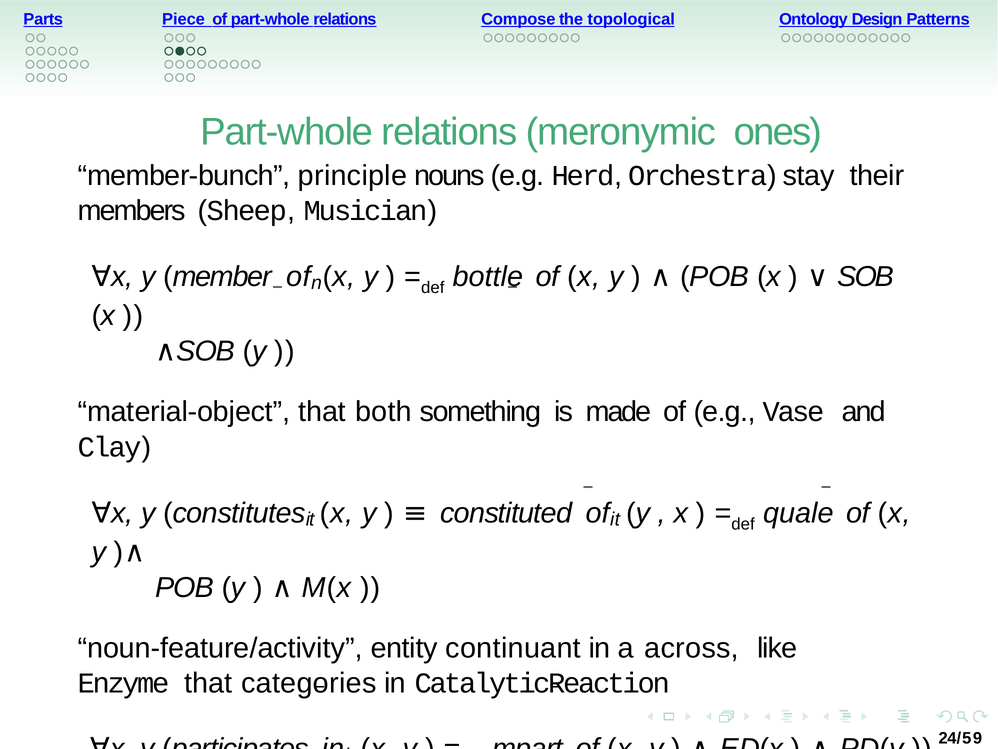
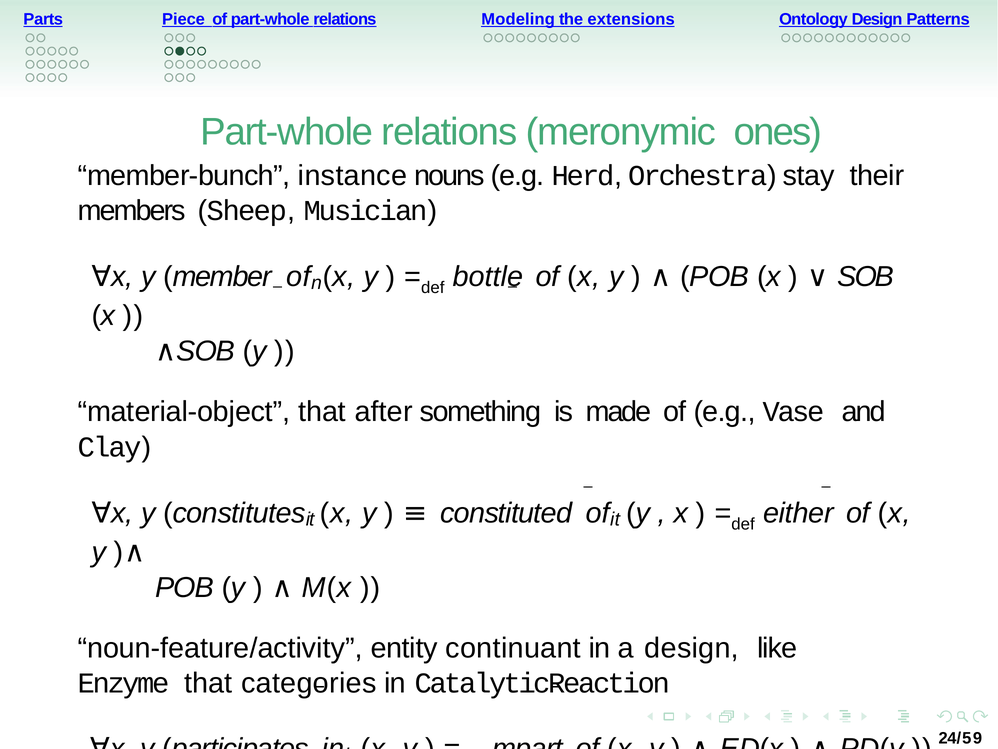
Compose: Compose -> Modeling (518, 19)
topological: topological -> extensions (631, 19)
principle: principle -> instance (353, 176)
both: both -> after (384, 412)
quale: quale -> either (798, 513)
a across: across -> design (692, 648)
